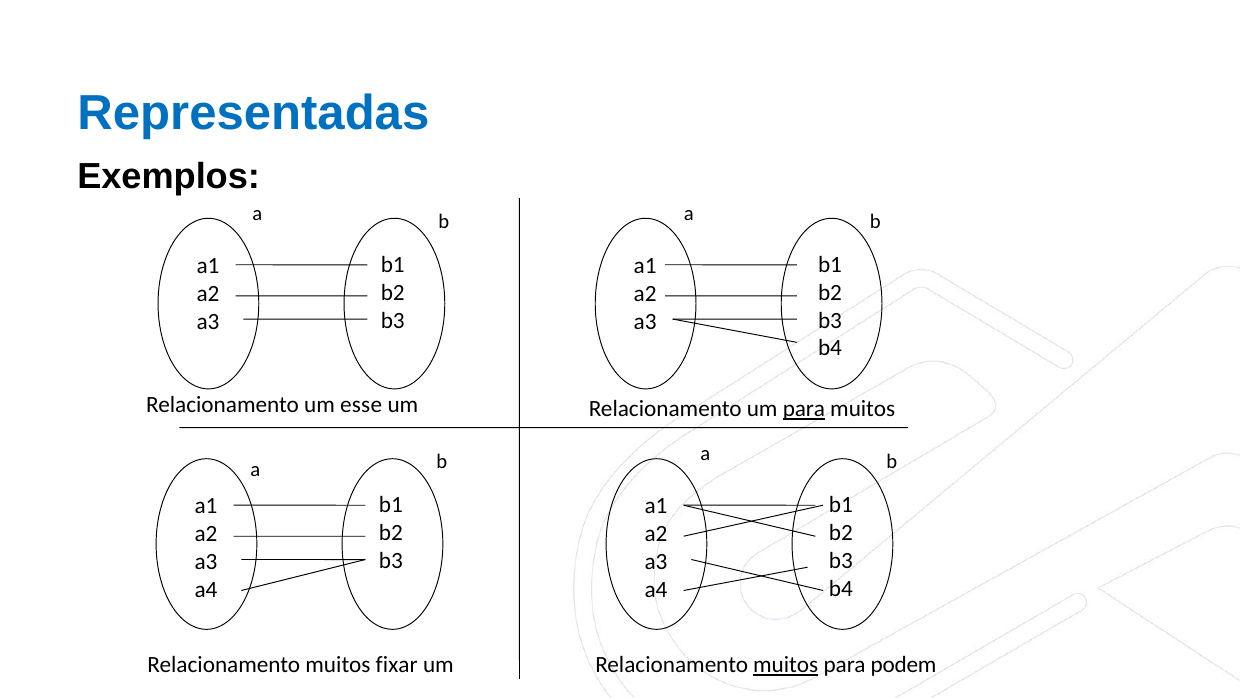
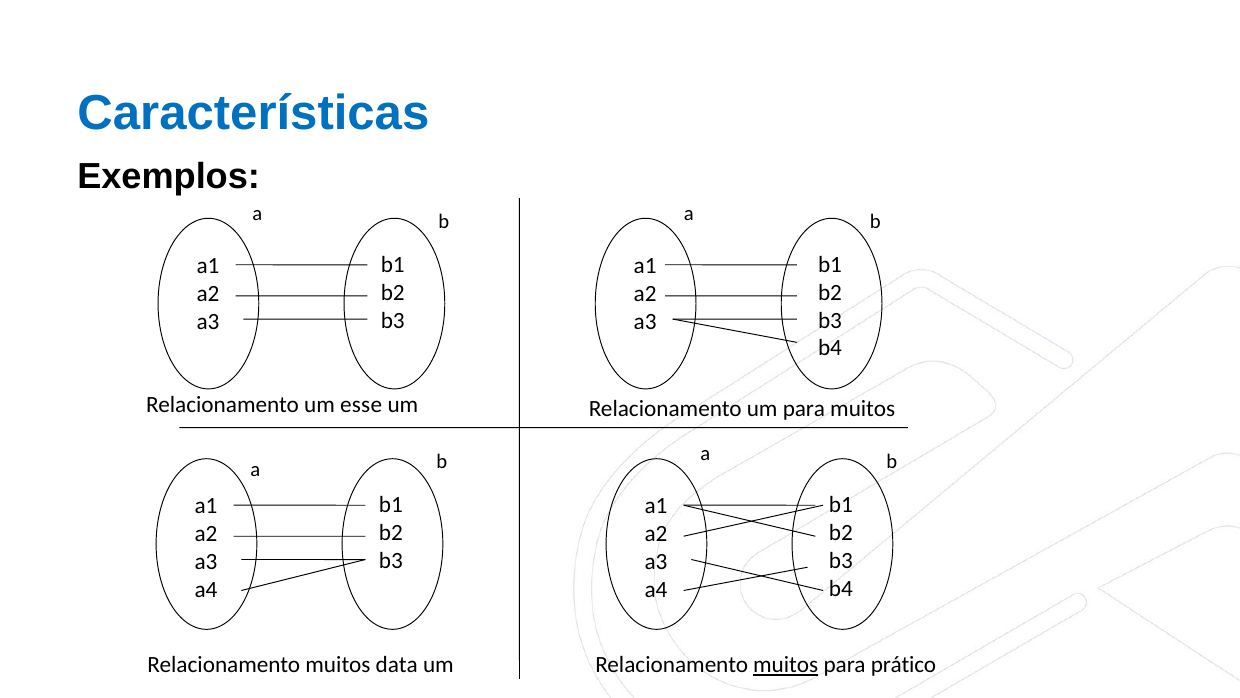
Representadas: Representadas -> Características (253, 113)
para underline: present -> none (804, 409)
fixar: fixar -> data (397, 664)
podem: podem -> prático (903, 664)
